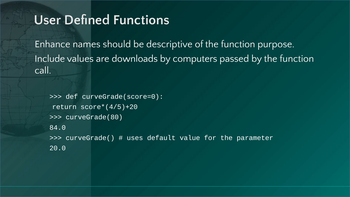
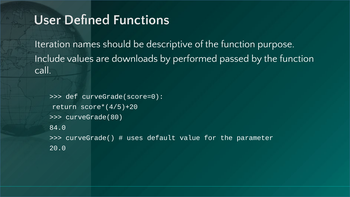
Enhance: Enhance -> Iteration (52, 44)
computers: computers -> performed (195, 59)
